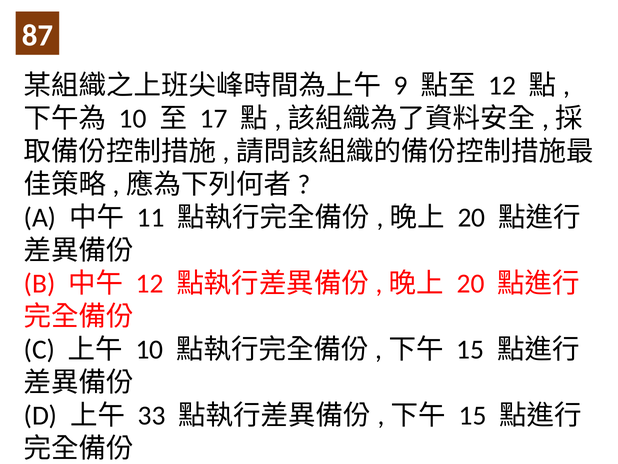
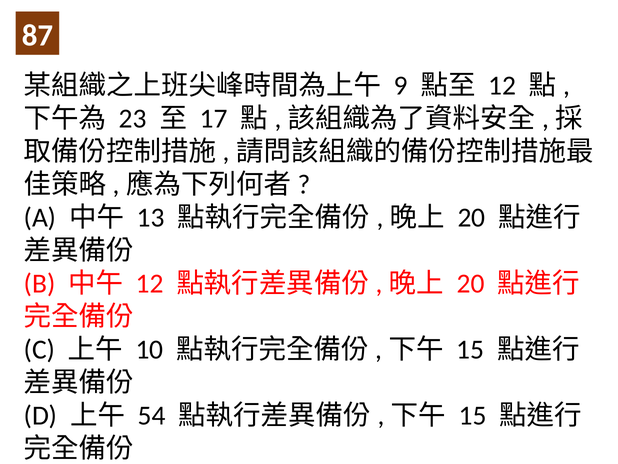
10: 10 -> 23 (133, 118)
11: 11 -> 13 (151, 217)
33: 33 -> 54 (152, 415)
